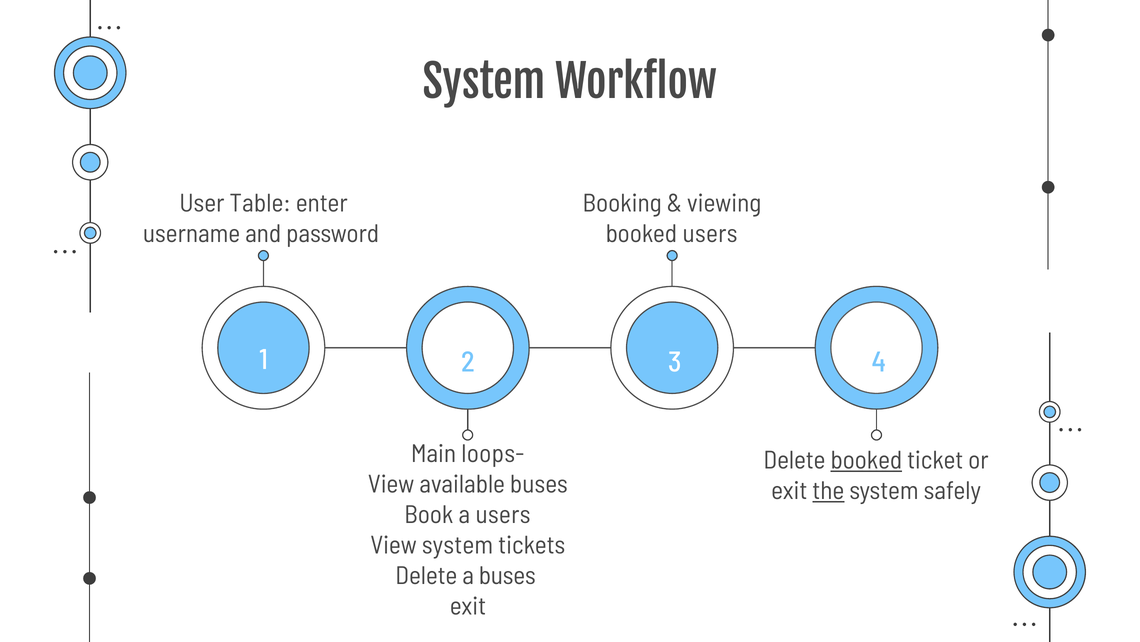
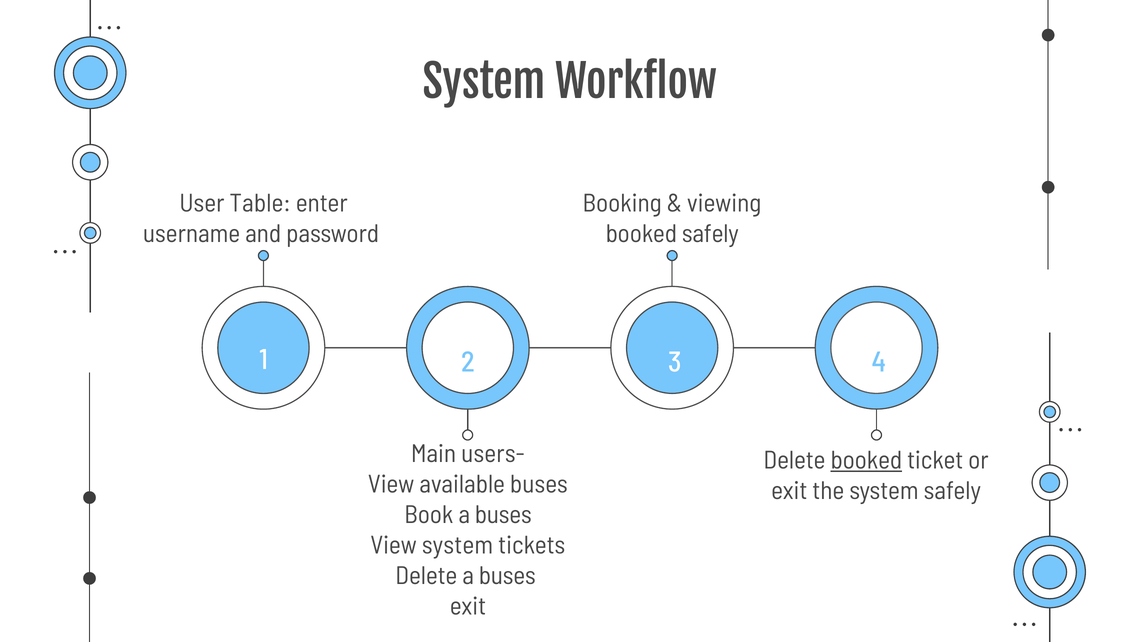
booked users: users -> safely (710, 234)
loops-: loops- -> users- (493, 454)
the underline: present -> none (828, 490)
Book a users: users -> buses (503, 514)
